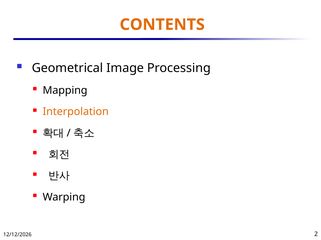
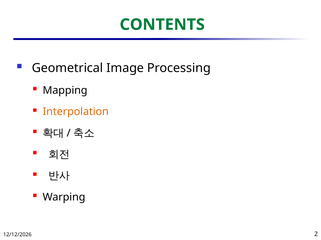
CONTENTS colour: orange -> green (162, 25)
